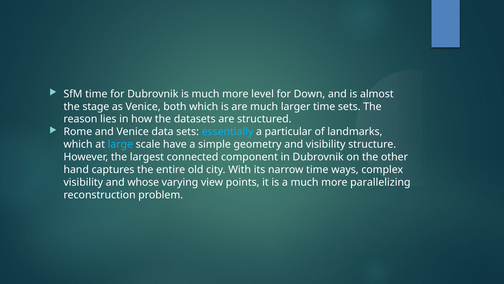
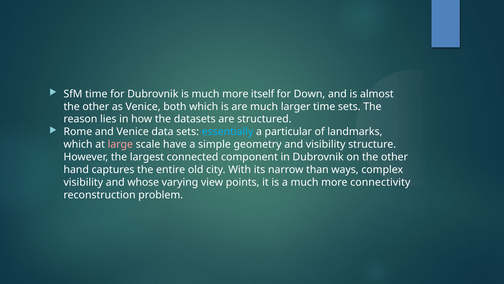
level: level -> itself (263, 94)
stage: stage -> other (96, 106)
large colour: light blue -> pink (120, 144)
narrow time: time -> than (317, 169)
parallelizing: parallelizing -> connectivity (380, 182)
